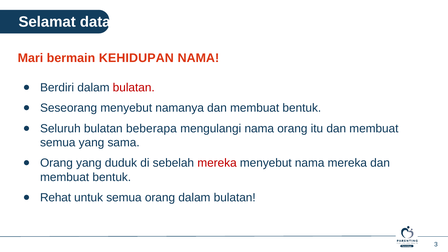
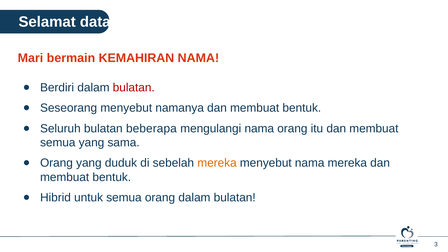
KEHIDUPAN: KEHIDUPAN -> KEMAHIRAN (136, 58)
mereka colour: red -> orange (217, 163)
Rehat: Rehat -> Hibrid (55, 198)
